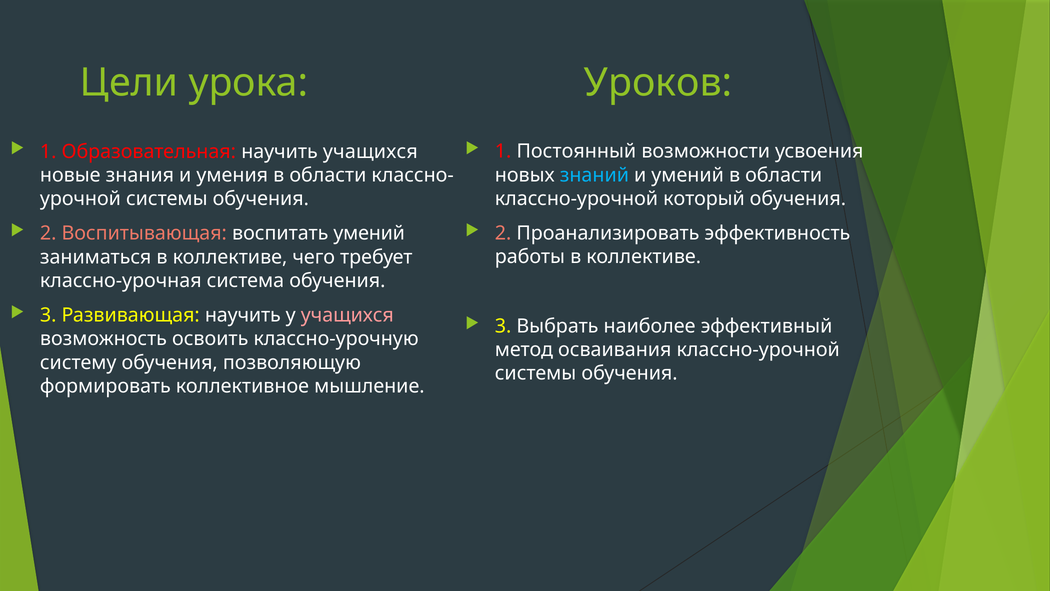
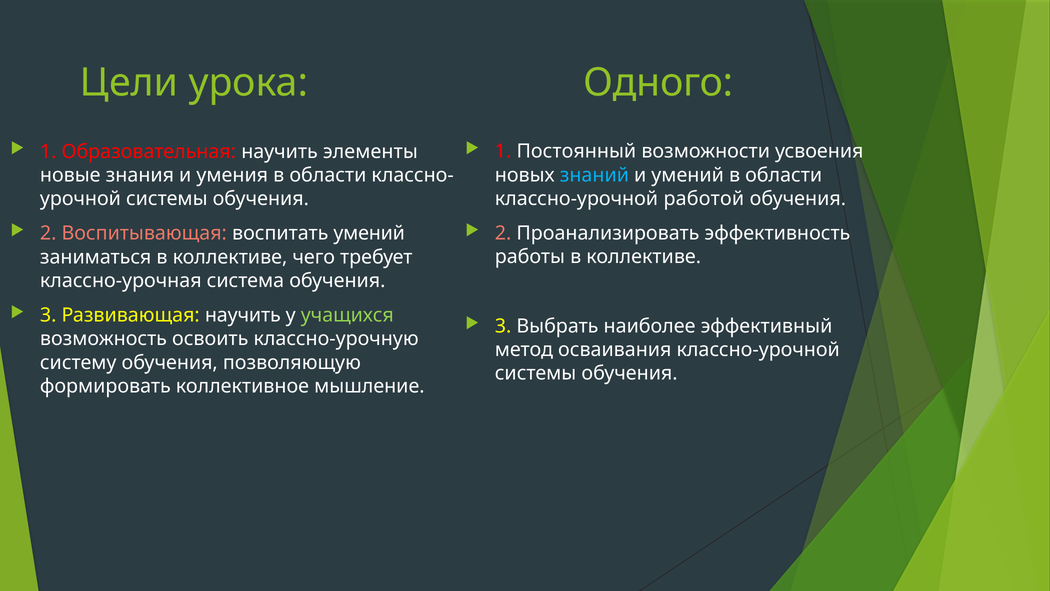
Уроков: Уроков -> Одного (658, 83)
научить учащихся: учащихся -> элементы (370, 151)
который: который -> работой (704, 199)
учащихся colour: pink -> light green (347, 315)
